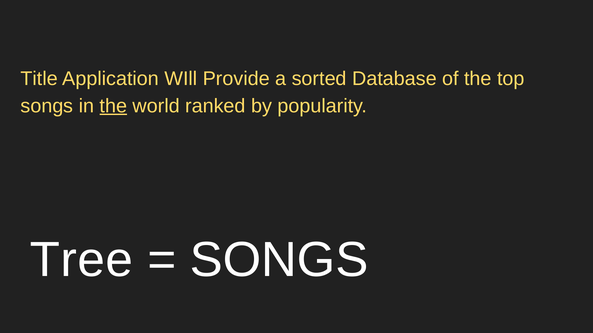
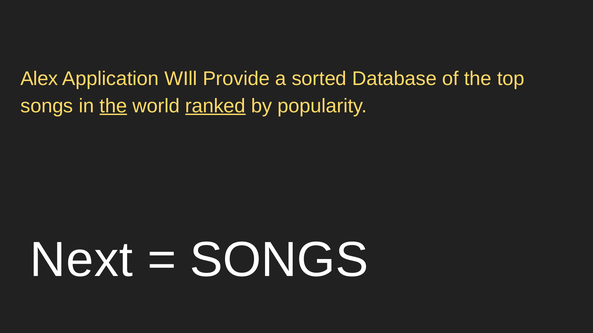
Title: Title -> Alex (39, 79)
ranked underline: none -> present (215, 106)
Tree: Tree -> Next (81, 260)
